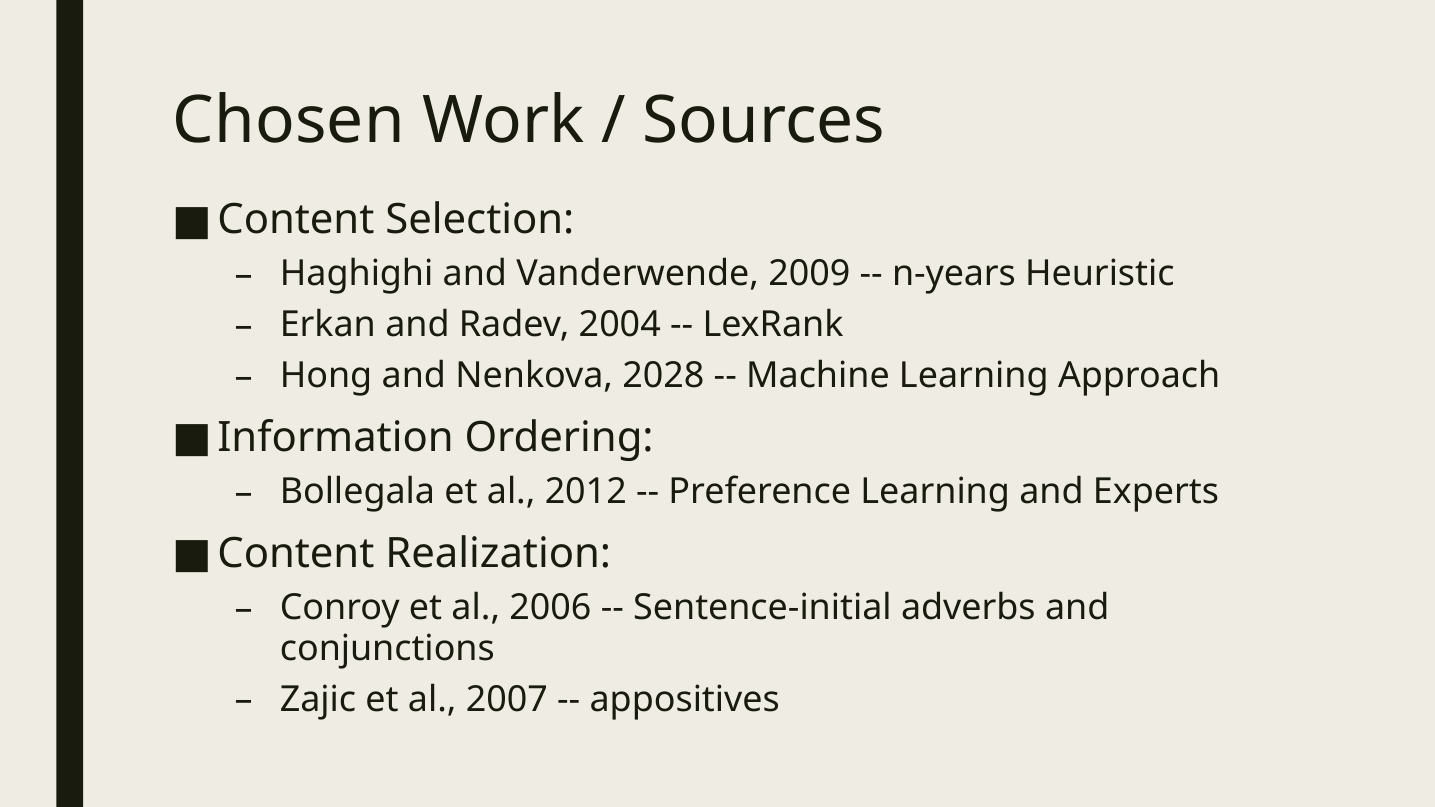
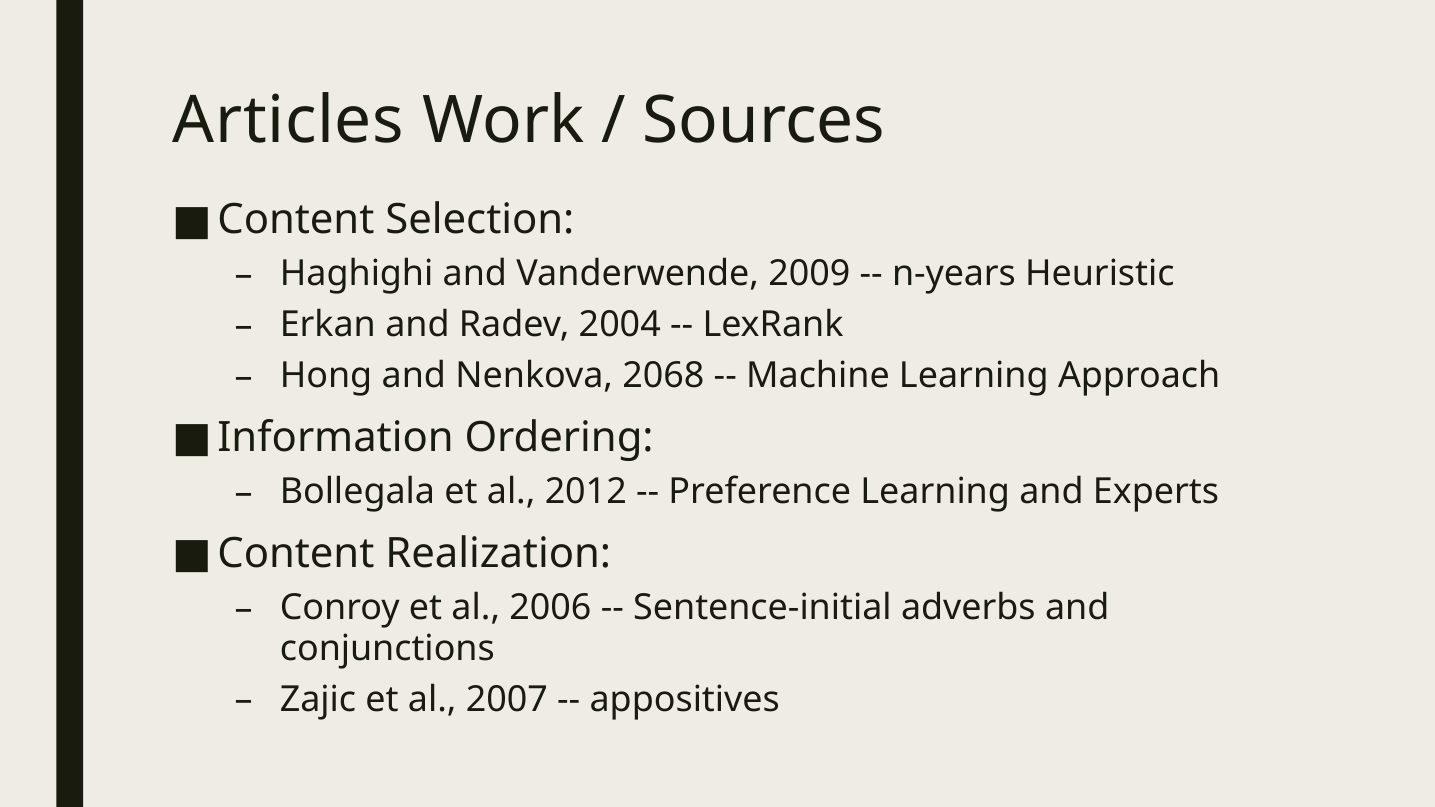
Chosen: Chosen -> Articles (288, 121)
2028: 2028 -> 2068 (663, 376)
